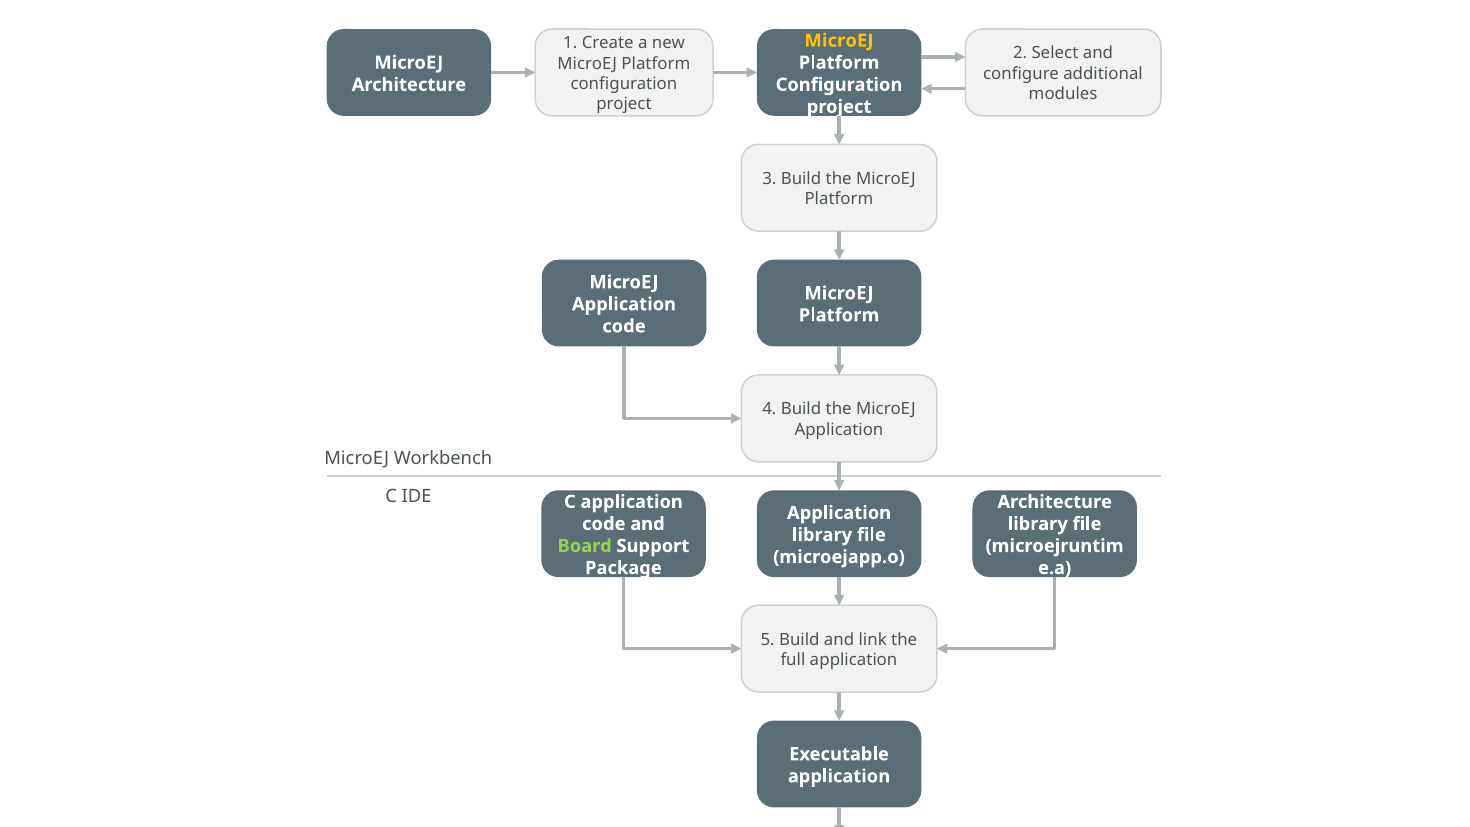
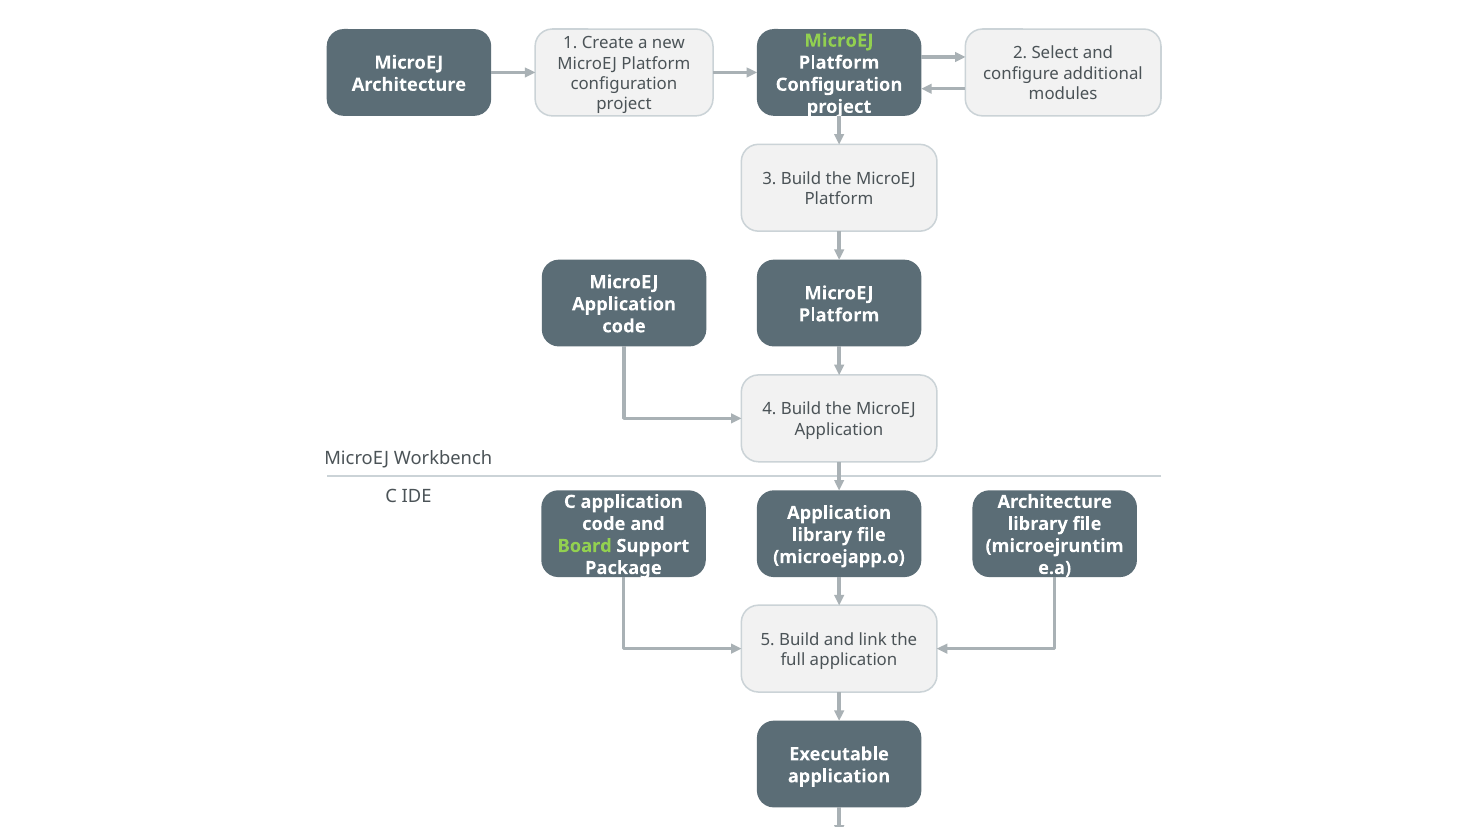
MicroEJ colour: yellow -> light green (839, 41)
